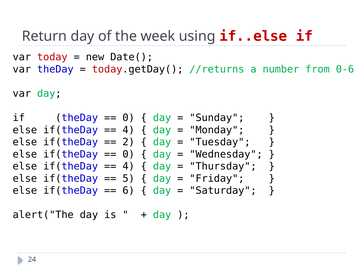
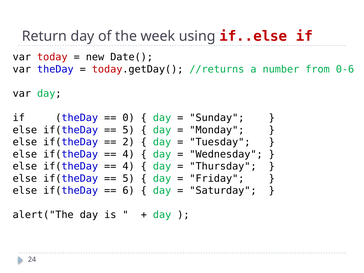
4: 4 -> 5 (129, 130)
0: 0 -> 4 (129, 154)
